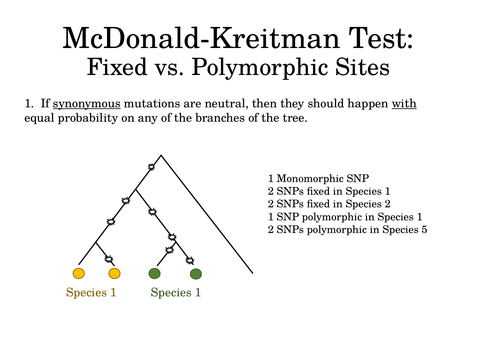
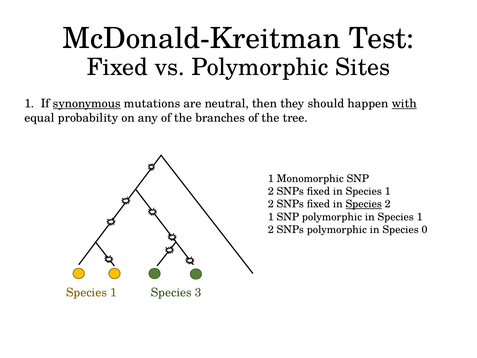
Species underline: none -> present (364, 204)
5: 5 -> 0 (424, 229)
1 Species 1: 1 -> 3 (198, 292)
